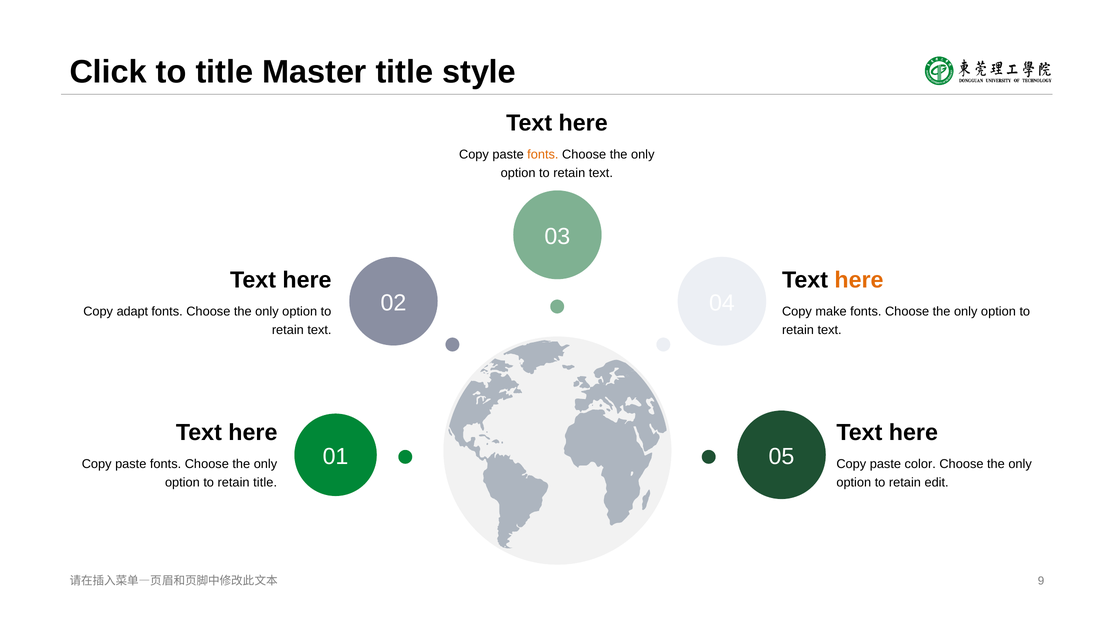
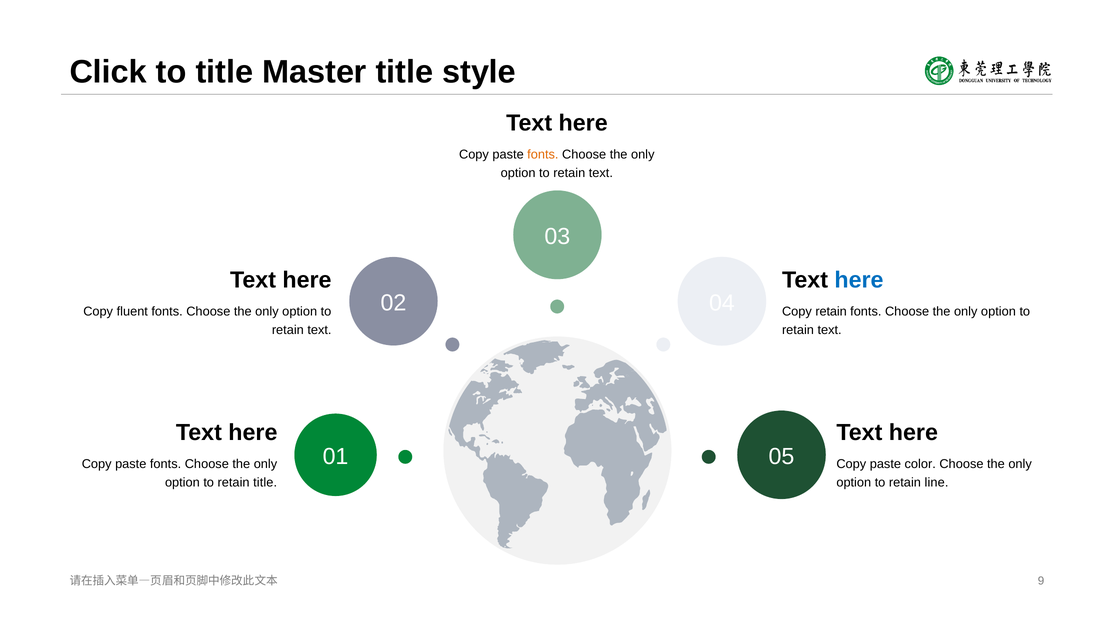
here colour: orange -> blue (859, 280)
adapt: adapt -> fluent (132, 311)
Copy make: make -> retain (831, 311)
edit: edit -> line (937, 482)
